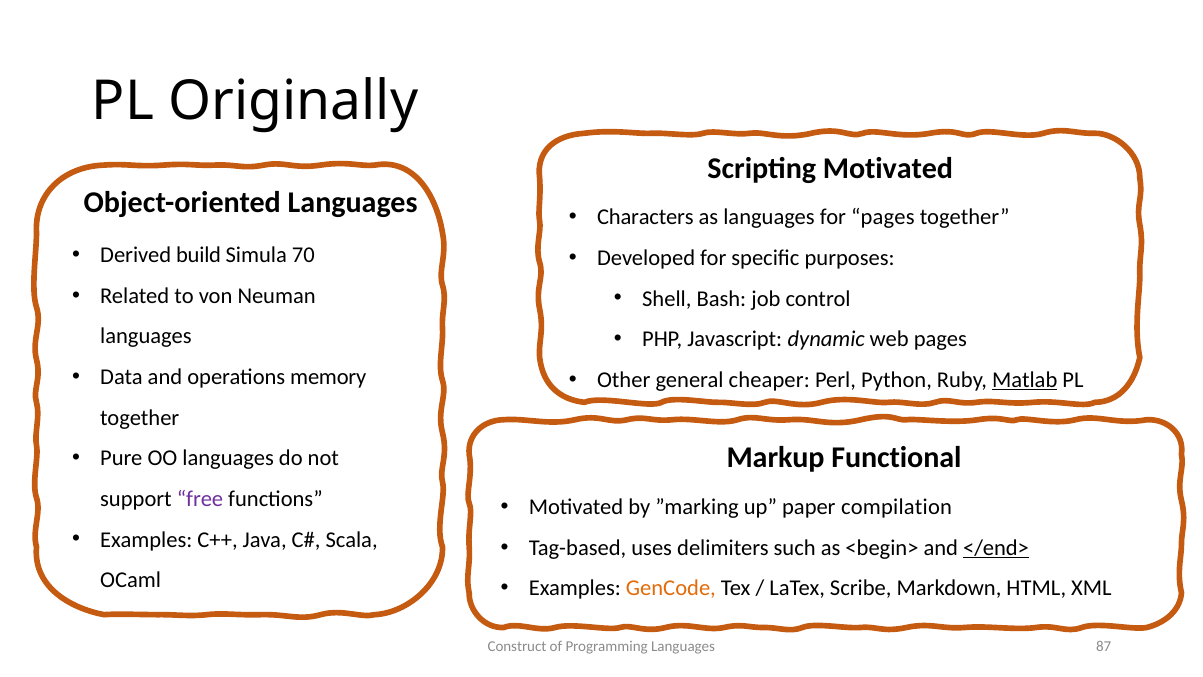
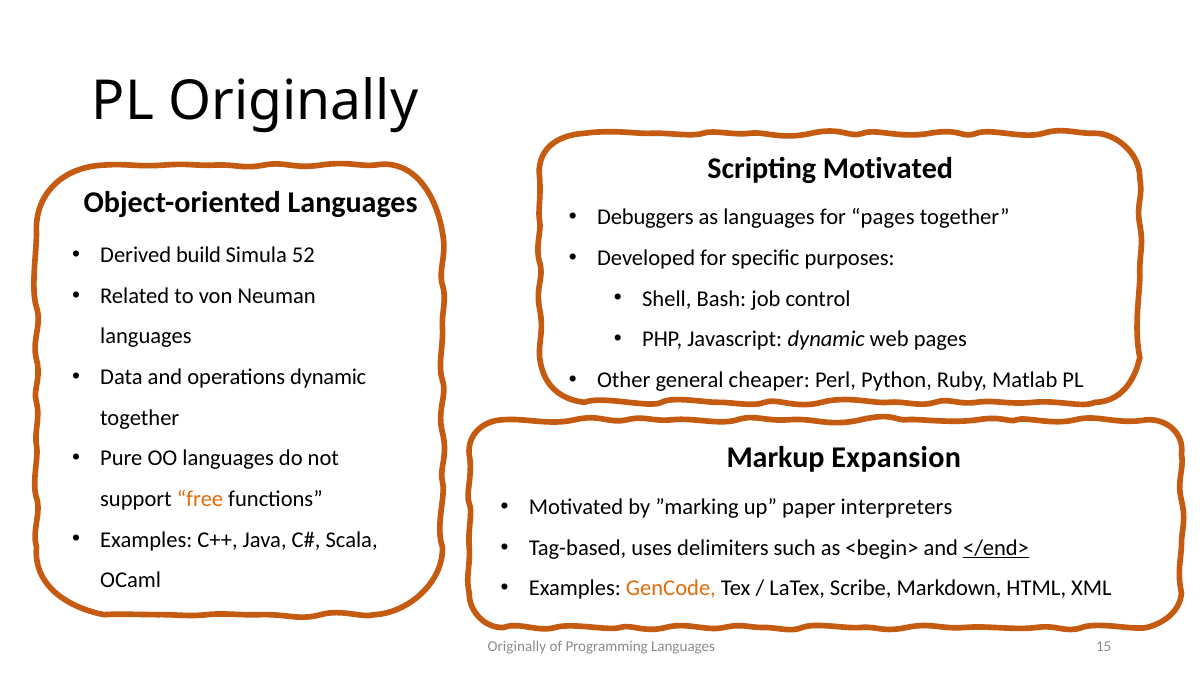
Characters: Characters -> Debuggers (645, 217)
70: 70 -> 52 (303, 255)
operations memory: memory -> dynamic (328, 377)
Matlab underline: present -> none (1025, 380)
Functional: Functional -> Expansion (896, 457)
free colour: purple -> orange (200, 499)
compilation: compilation -> interpreters (897, 507)
Construct: Construct -> Originally (517, 646)
87: 87 -> 15 (1104, 646)
